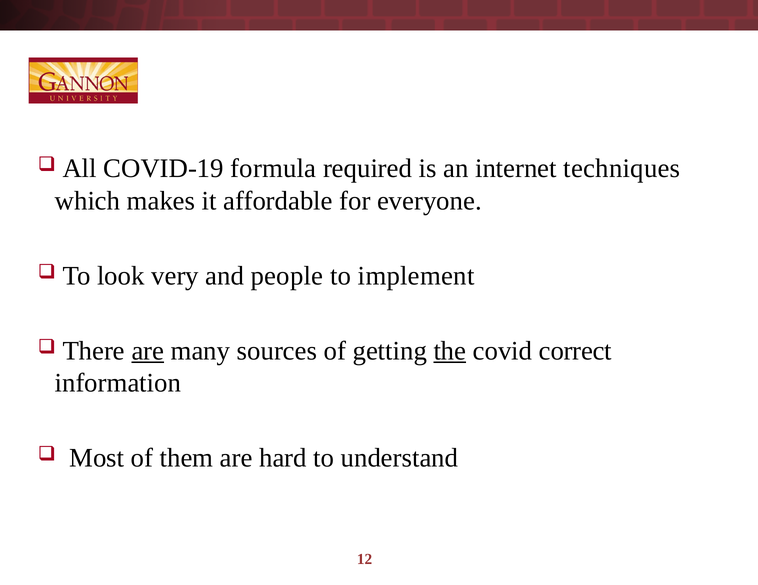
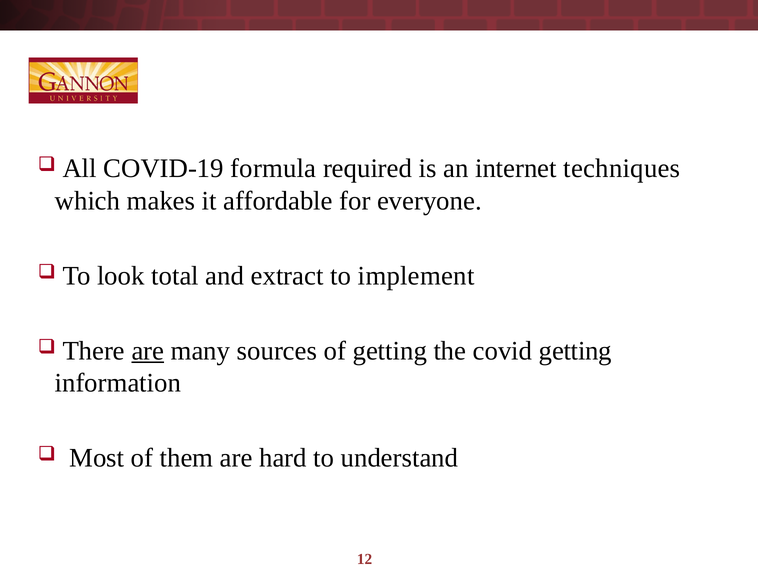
very: very -> total (175, 276)
people: people -> extract (287, 276)
the underline: present -> none (450, 351)
covid correct: correct -> getting (575, 351)
